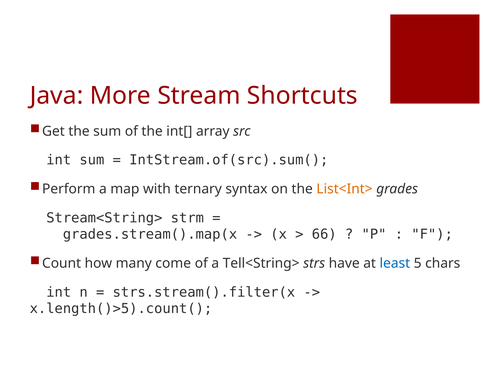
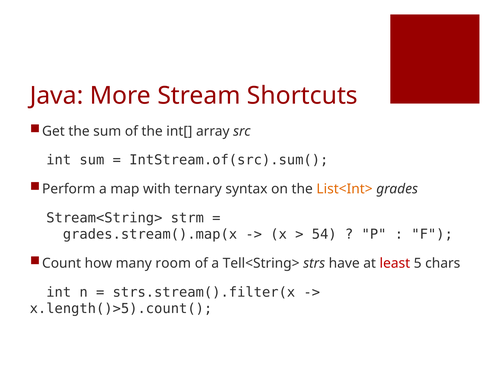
66: 66 -> 54 (324, 235)
come: come -> room (173, 263)
least colour: blue -> red (395, 263)
